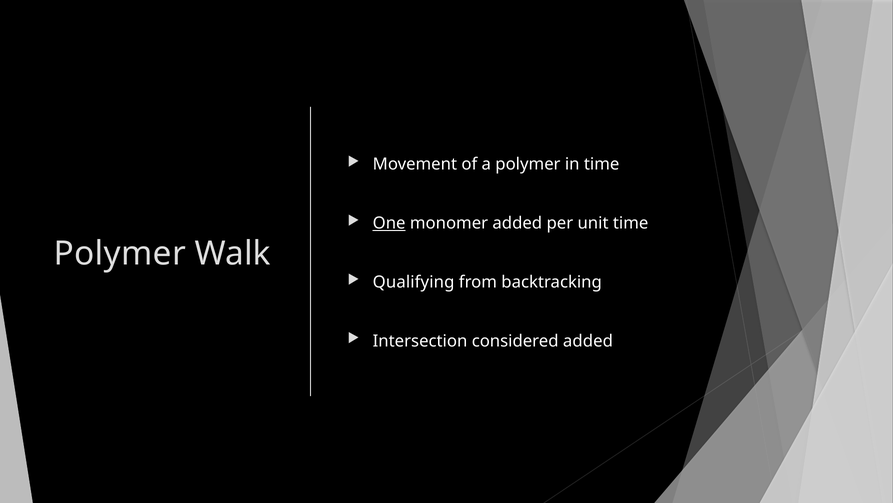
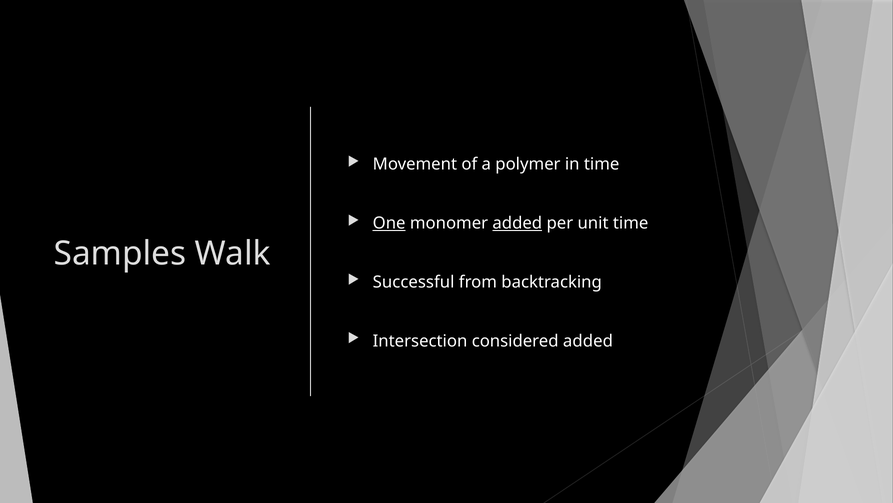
added underline: none -> present (517, 223)
Polymer: Polymer -> Samples (120, 253)
Qualifying: Qualifying -> Successful (414, 282)
